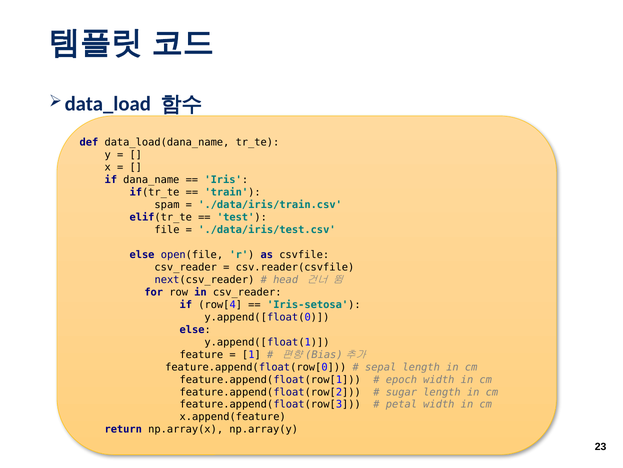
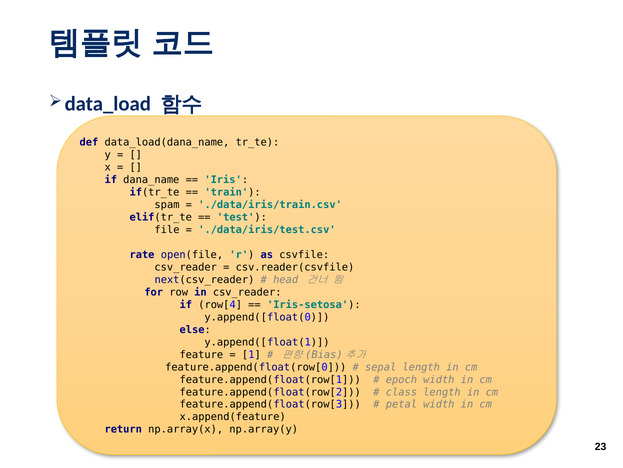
else: else -> rate (142, 254)
sugar: sugar -> class (401, 391)
